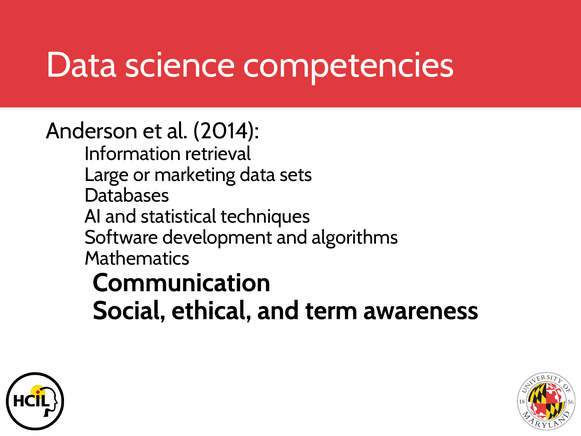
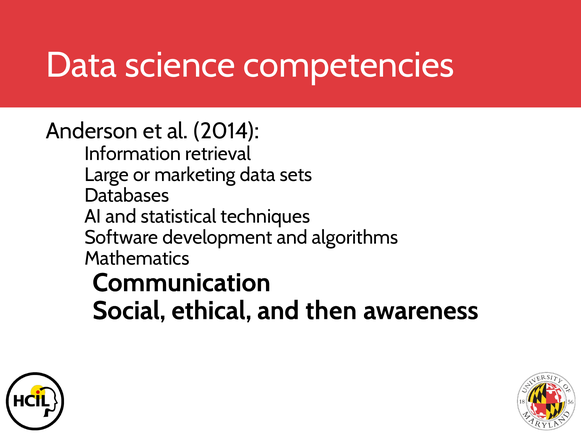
term: term -> then (331, 310)
